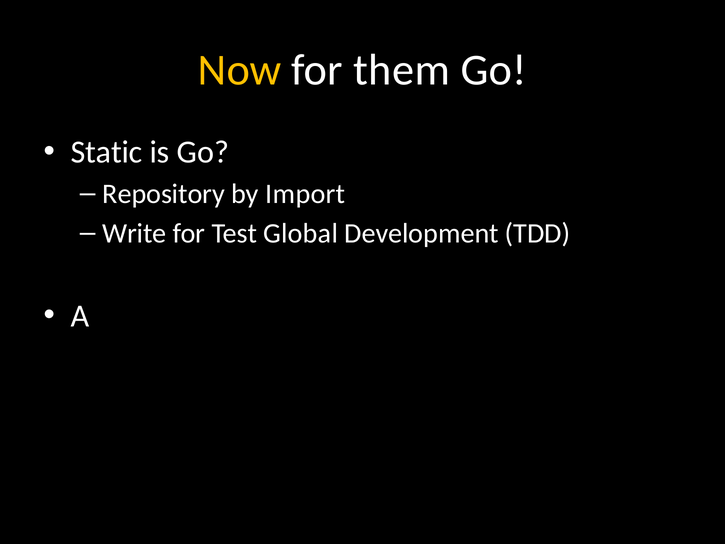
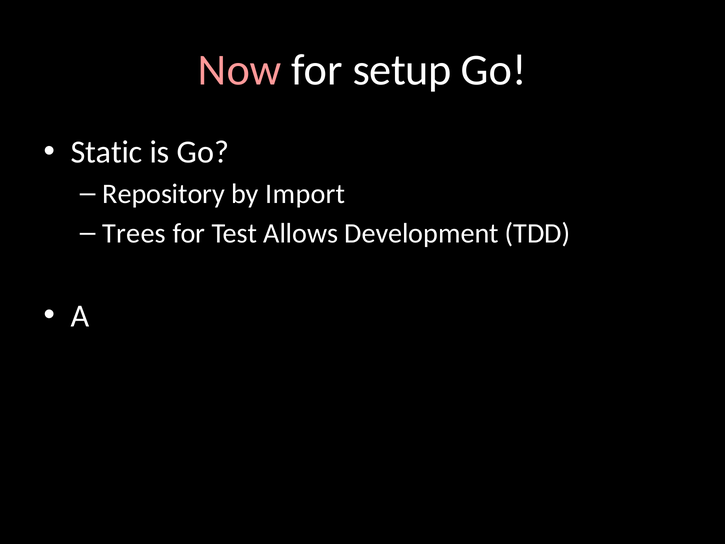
Now colour: yellow -> pink (240, 70)
them: them -> setup (402, 70)
Write: Write -> Trees (134, 233)
Global: Global -> Allows (301, 233)
